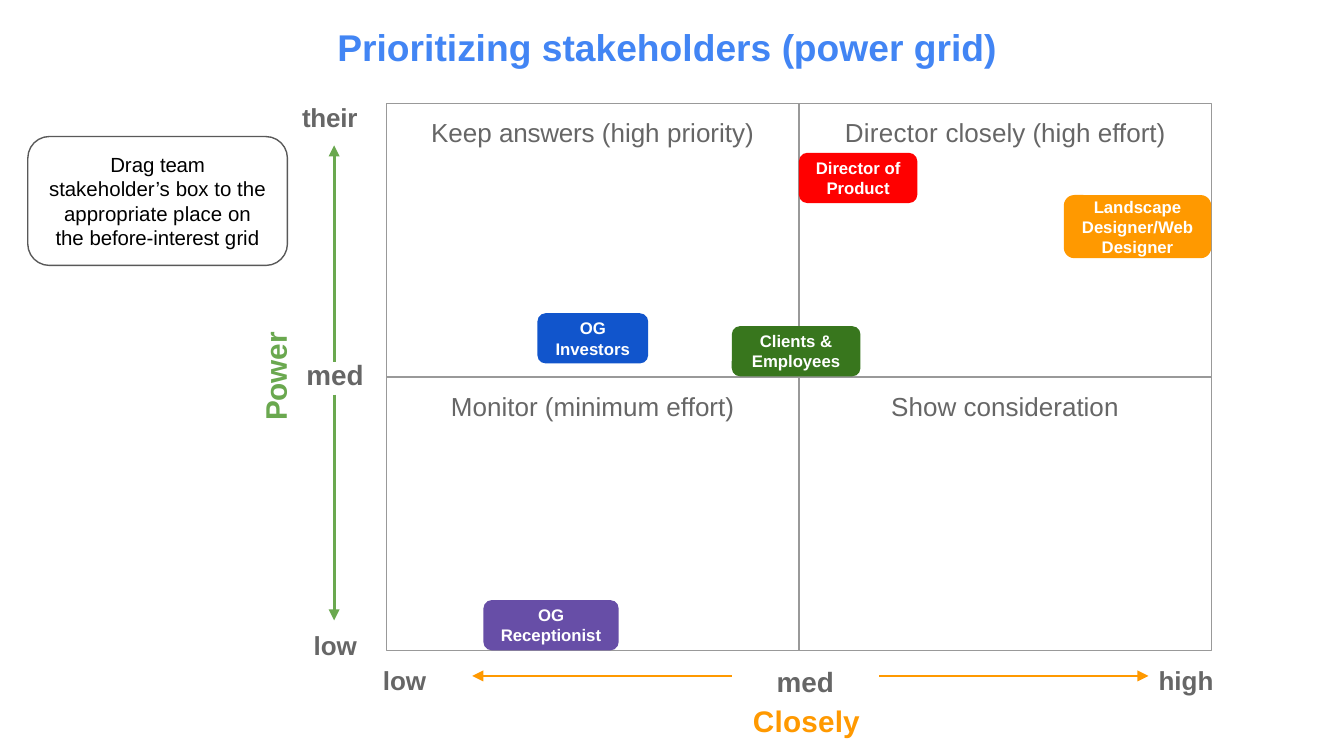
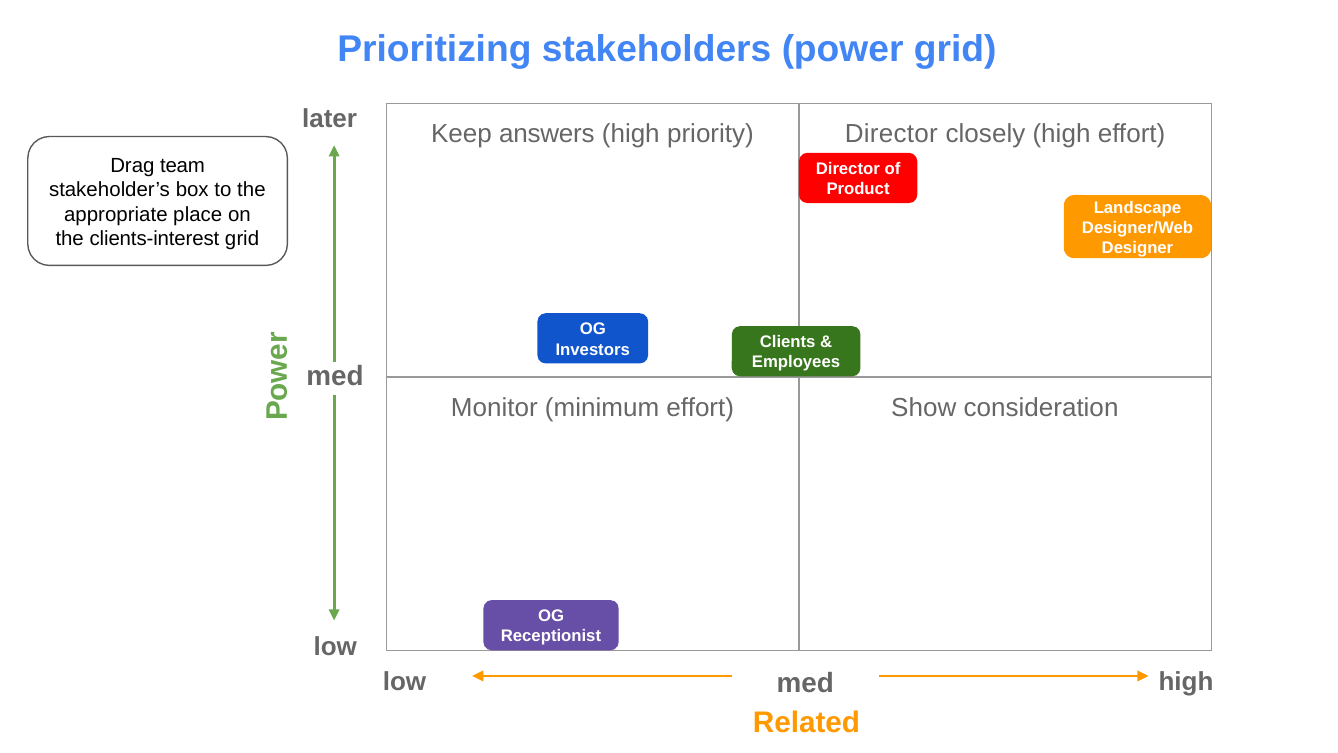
their: their -> later (330, 119)
before-interest: before-interest -> clients-interest (154, 239)
Closely: Closely -> Related (806, 723)
